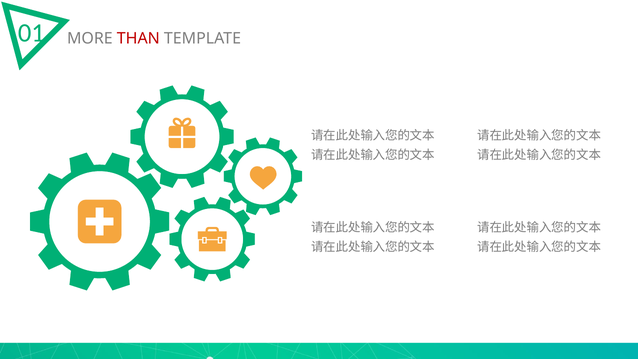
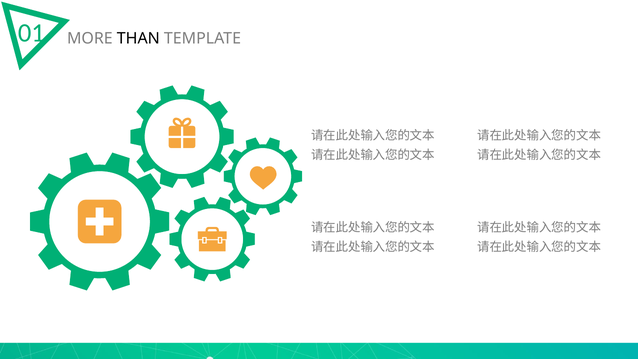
THAN colour: red -> black (138, 38)
